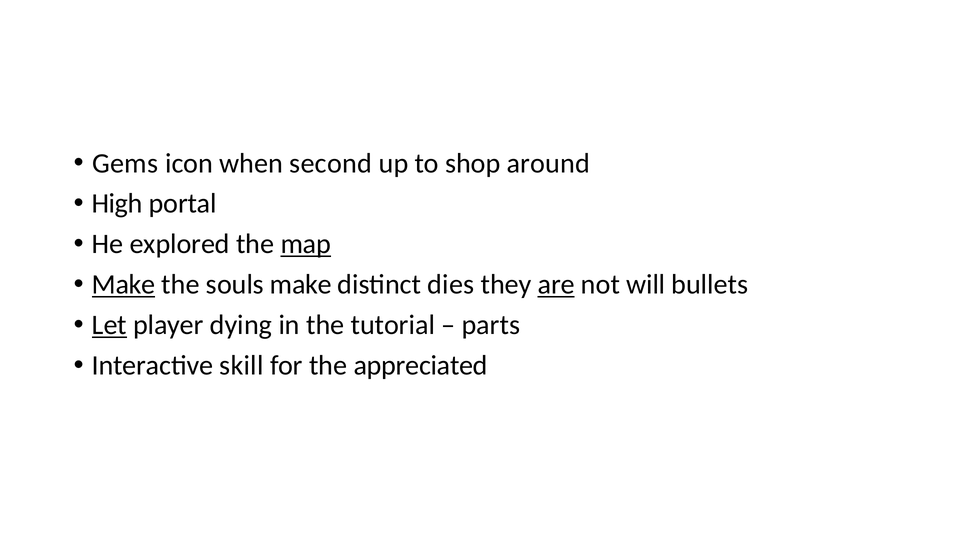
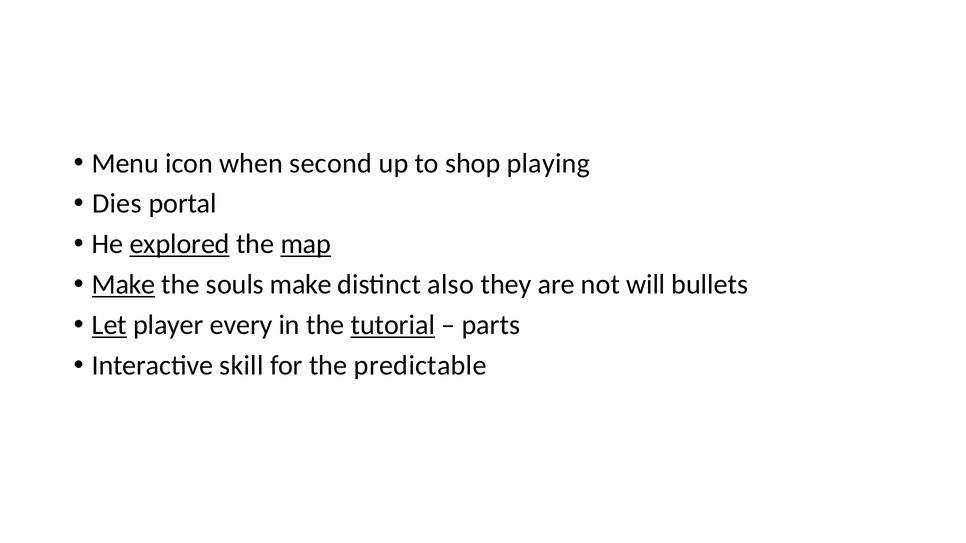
Gems: Gems -> Menu (125, 163)
around: around -> playing (548, 163)
High: High -> Dies (117, 204)
explored underline: none -> present (180, 244)
dies: dies -> also (451, 285)
are underline: present -> none (556, 285)
dying: dying -> every (241, 325)
tutorial underline: none -> present (393, 325)
appreciated: appreciated -> predictable (420, 366)
